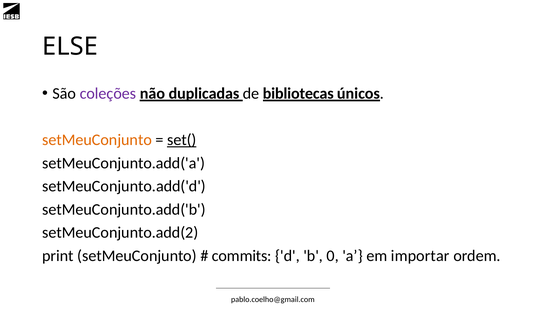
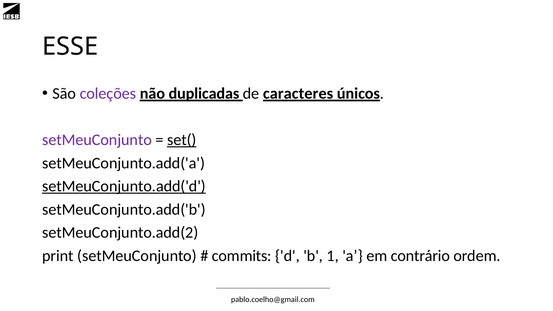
ELSE: ELSE -> ESSE (70, 46)
bibliotecas: bibliotecas -> caracteres (298, 93)
setMeuConjunto colour: orange -> purple (97, 140)
setMeuConjunto.add('d underline: none -> present (124, 186)
0: 0 -> 1 (333, 256)
importar: importar -> contrário (420, 256)
